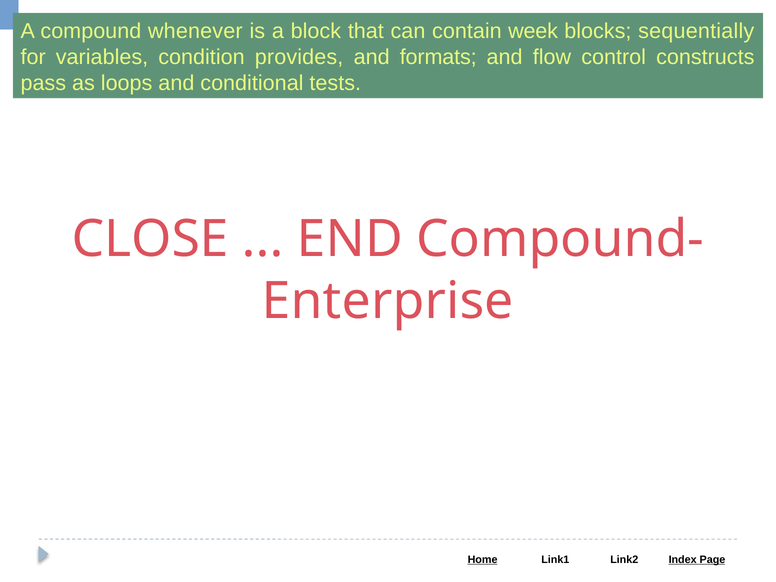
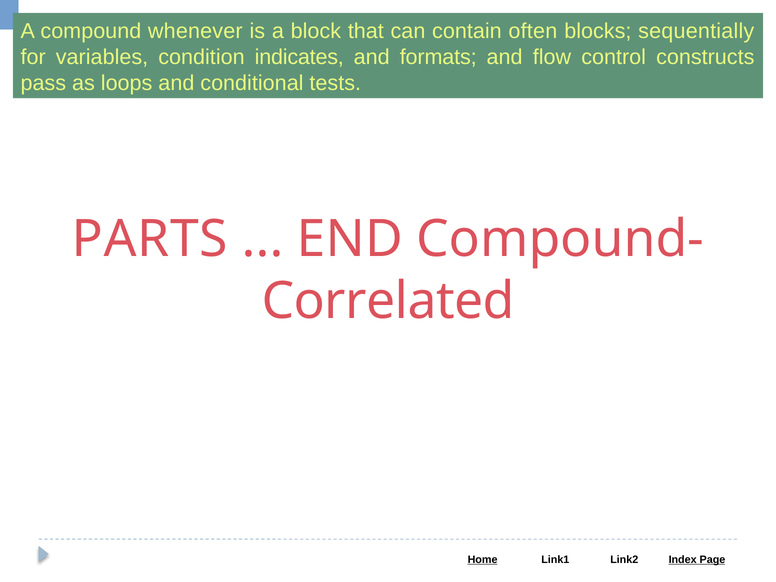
week: week -> often (533, 31)
provides: provides -> indicates (299, 57)
CLOSE: CLOSE -> PARTS (150, 239)
Enterprise: Enterprise -> Correlated (388, 301)
